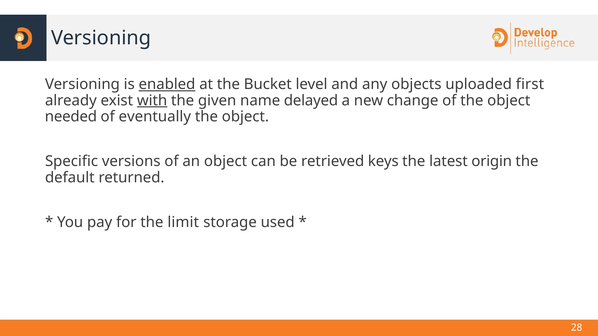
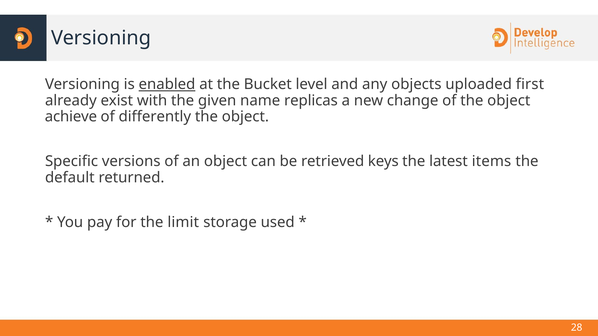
with underline: present -> none (152, 101)
delayed: delayed -> replicas (311, 101)
needed: needed -> achieve (71, 117)
eventually: eventually -> differently (155, 117)
origin: origin -> items (492, 161)
